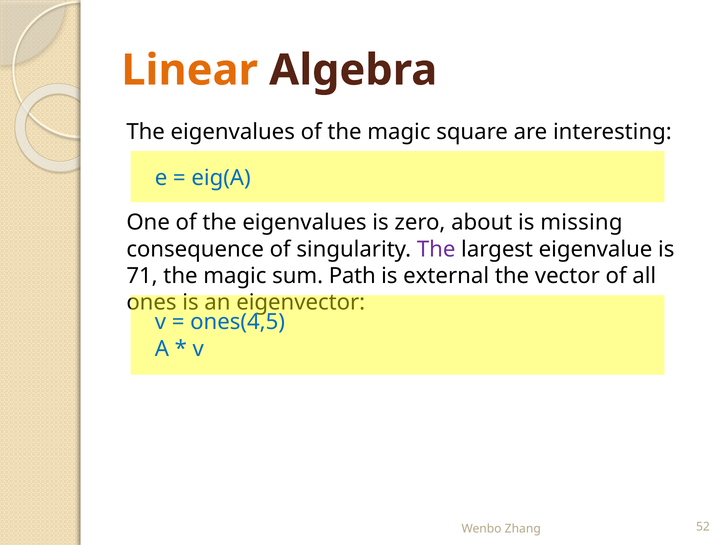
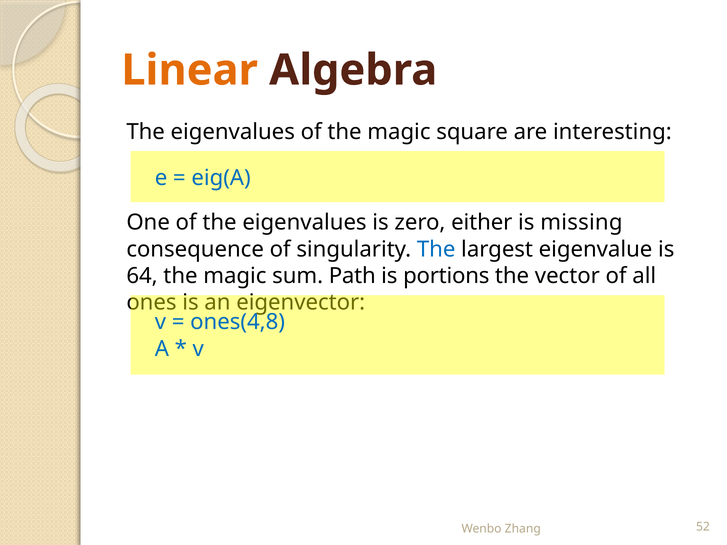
about: about -> either (482, 223)
The colour: purple -> blue (436, 249)
71: 71 -> 64 (142, 276)
external: external -> portions (446, 276)
ones(4,5: ones(4,5 -> ones(4,8 (238, 322)
